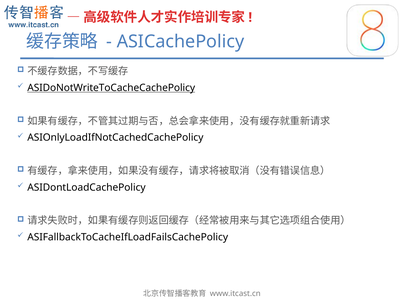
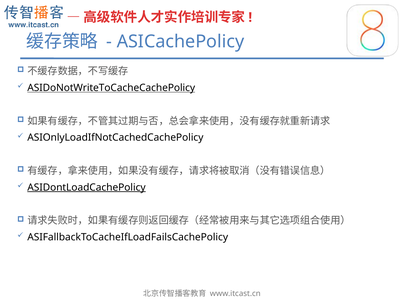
ASIDontLoadCachePolicy underline: none -> present (86, 187)
